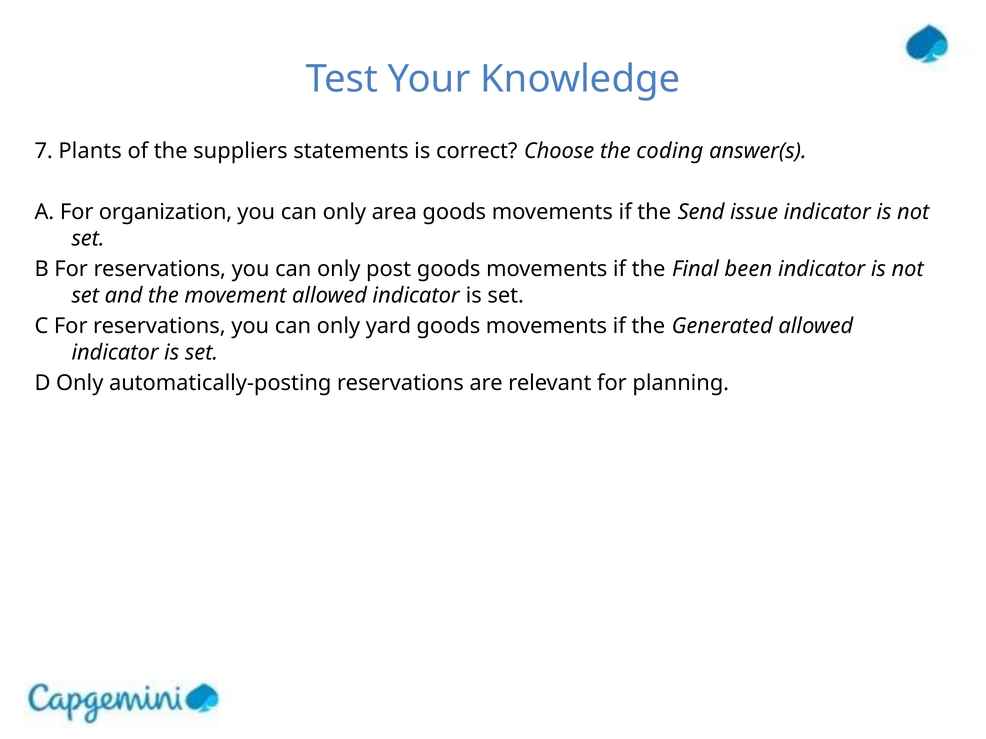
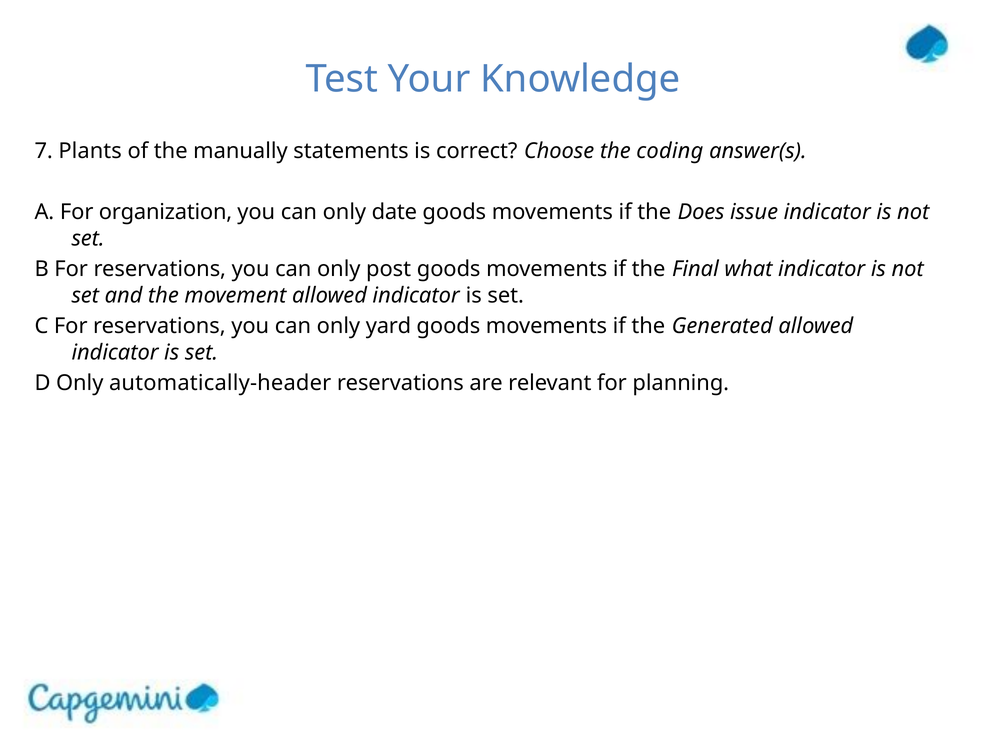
suppliers: suppliers -> manually (240, 151)
area: area -> date (394, 212)
Send: Send -> Does (701, 212)
been: been -> what (748, 269)
automatically-posting: automatically-posting -> automatically-header (220, 383)
